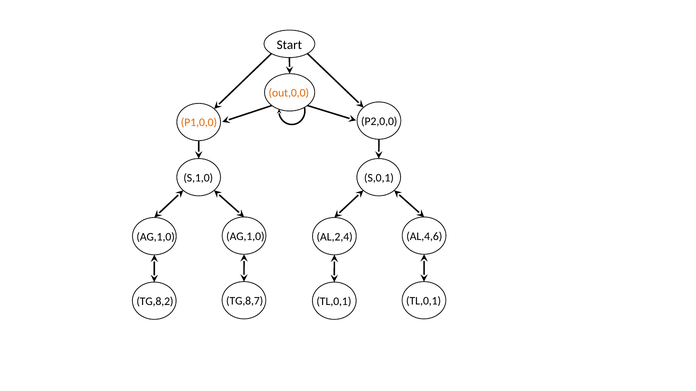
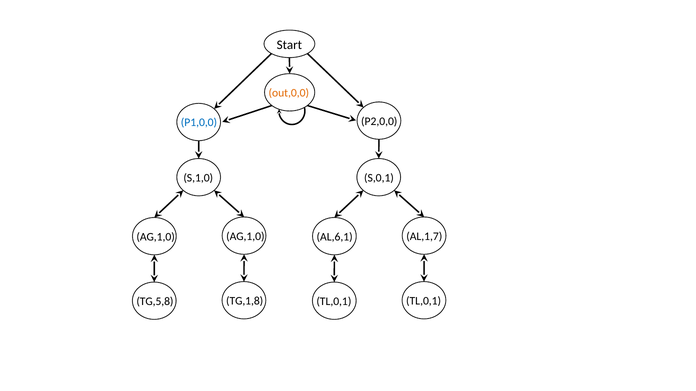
P1,0,0 colour: orange -> blue (199, 123)
AL,4,6: AL,4,6 -> AL,1,7 (424, 237)
AL,2,4: AL,2,4 -> AL,6,1 (335, 237)
TG,8,7: TG,8,7 -> TG,1,8 (245, 301)
TG,8,2: TG,8,2 -> TG,5,8 (155, 302)
